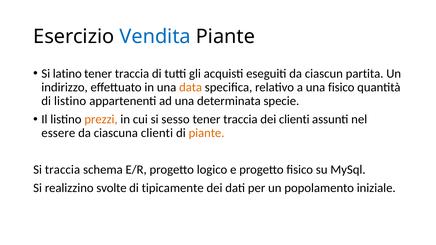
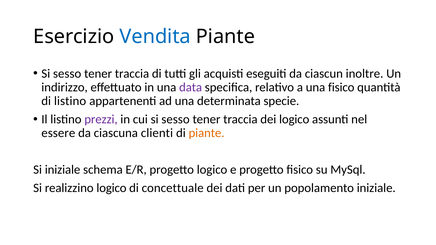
latino: latino -> sesso (67, 74)
partita: partita -> inoltre (365, 74)
data colour: orange -> purple (191, 87)
prezzi colour: orange -> purple (101, 119)
dei clienti: clienti -> logico (294, 119)
Si traccia: traccia -> iniziale (63, 170)
realizzino svolte: svolte -> logico (111, 188)
tipicamente: tipicamente -> concettuale (173, 188)
